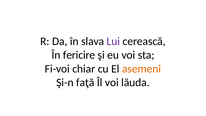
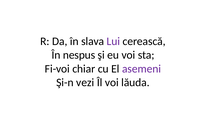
fericire: fericire -> nespus (79, 55)
asemeni colour: orange -> purple (142, 69)
faţă: faţă -> vezi (85, 82)
